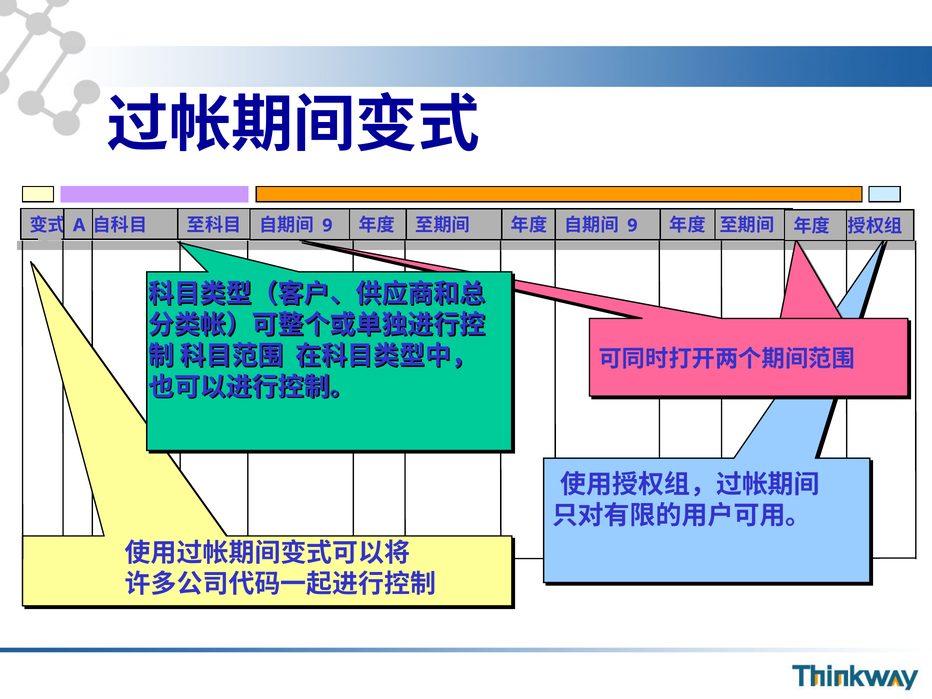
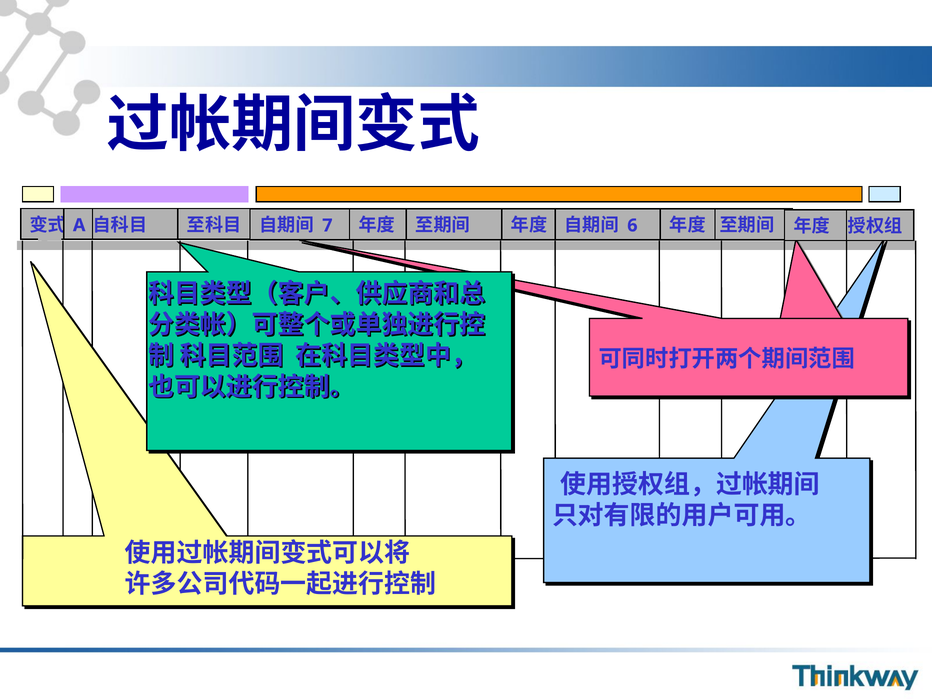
9: 9 -> 7 (327, 225)
9: 9 -> 6 (632, 225)
